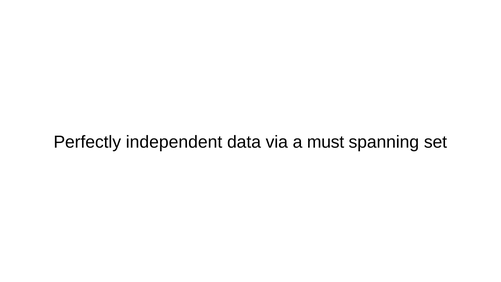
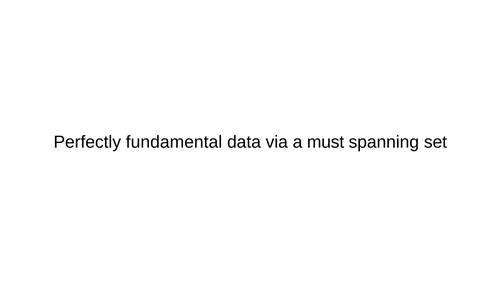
independent: independent -> fundamental (174, 142)
